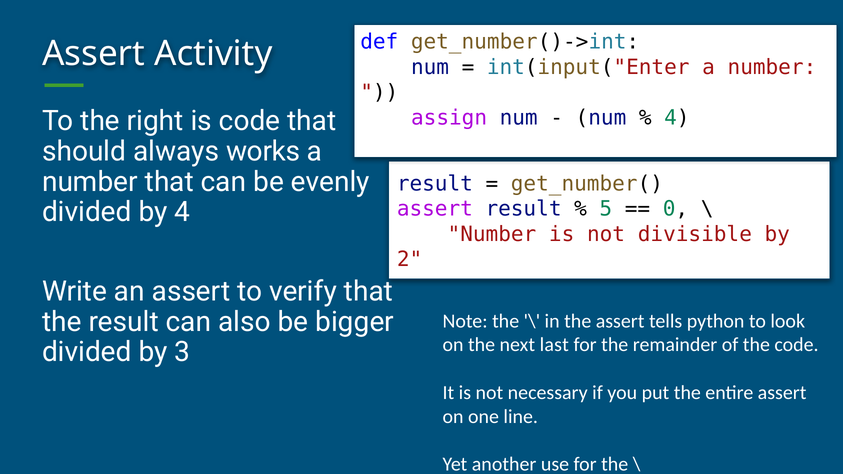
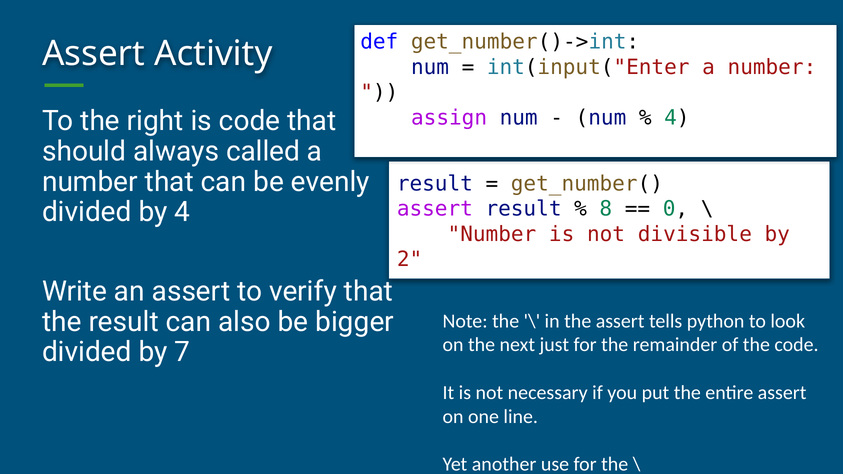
works: works -> called (263, 151)
5: 5 -> 8 (606, 209)
last: last -> just (554, 345)
3: 3 -> 7 (182, 352)
